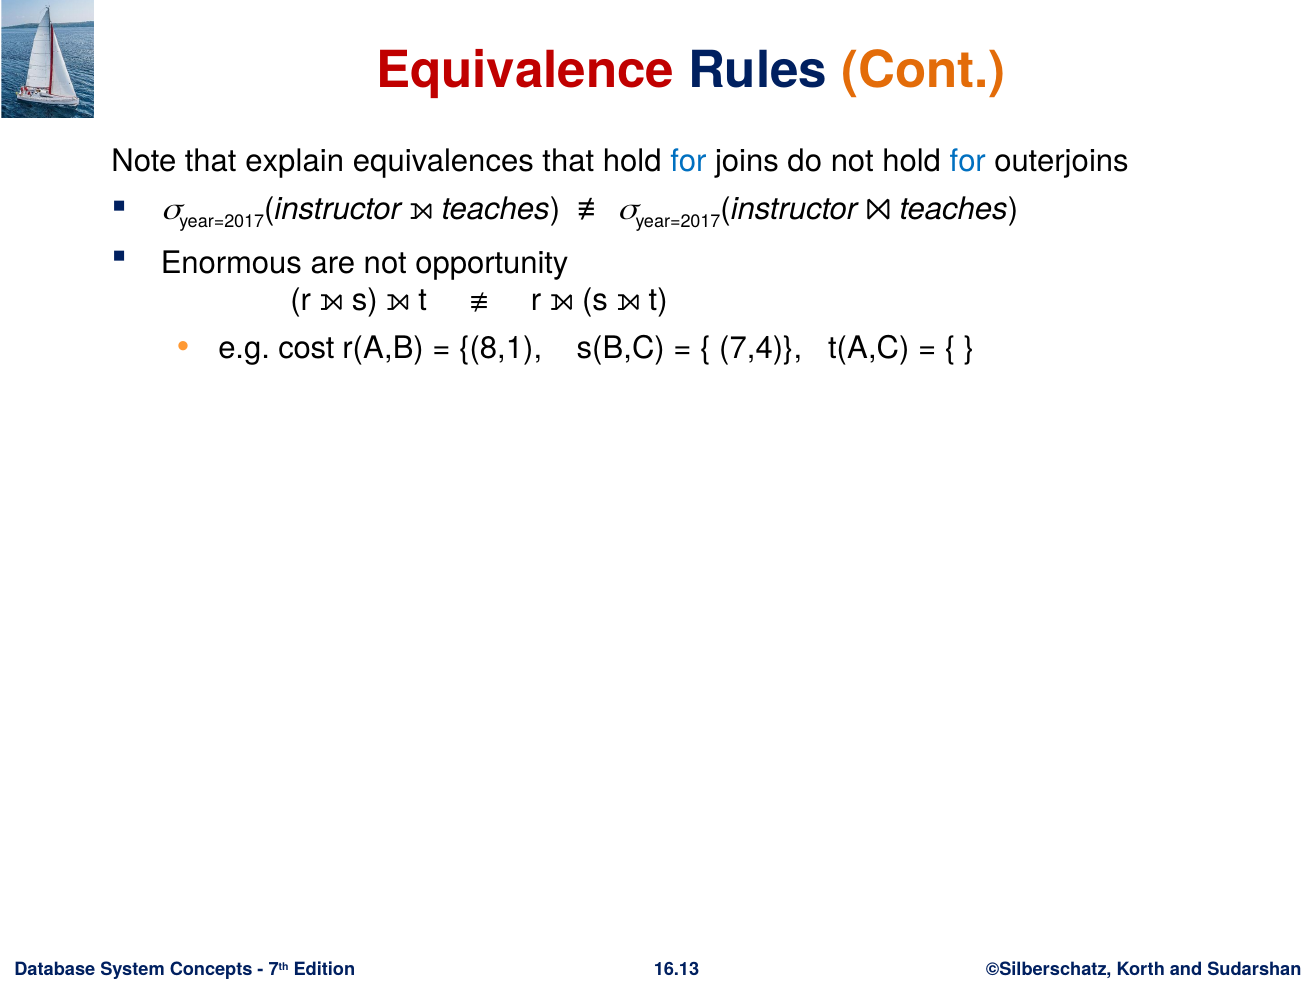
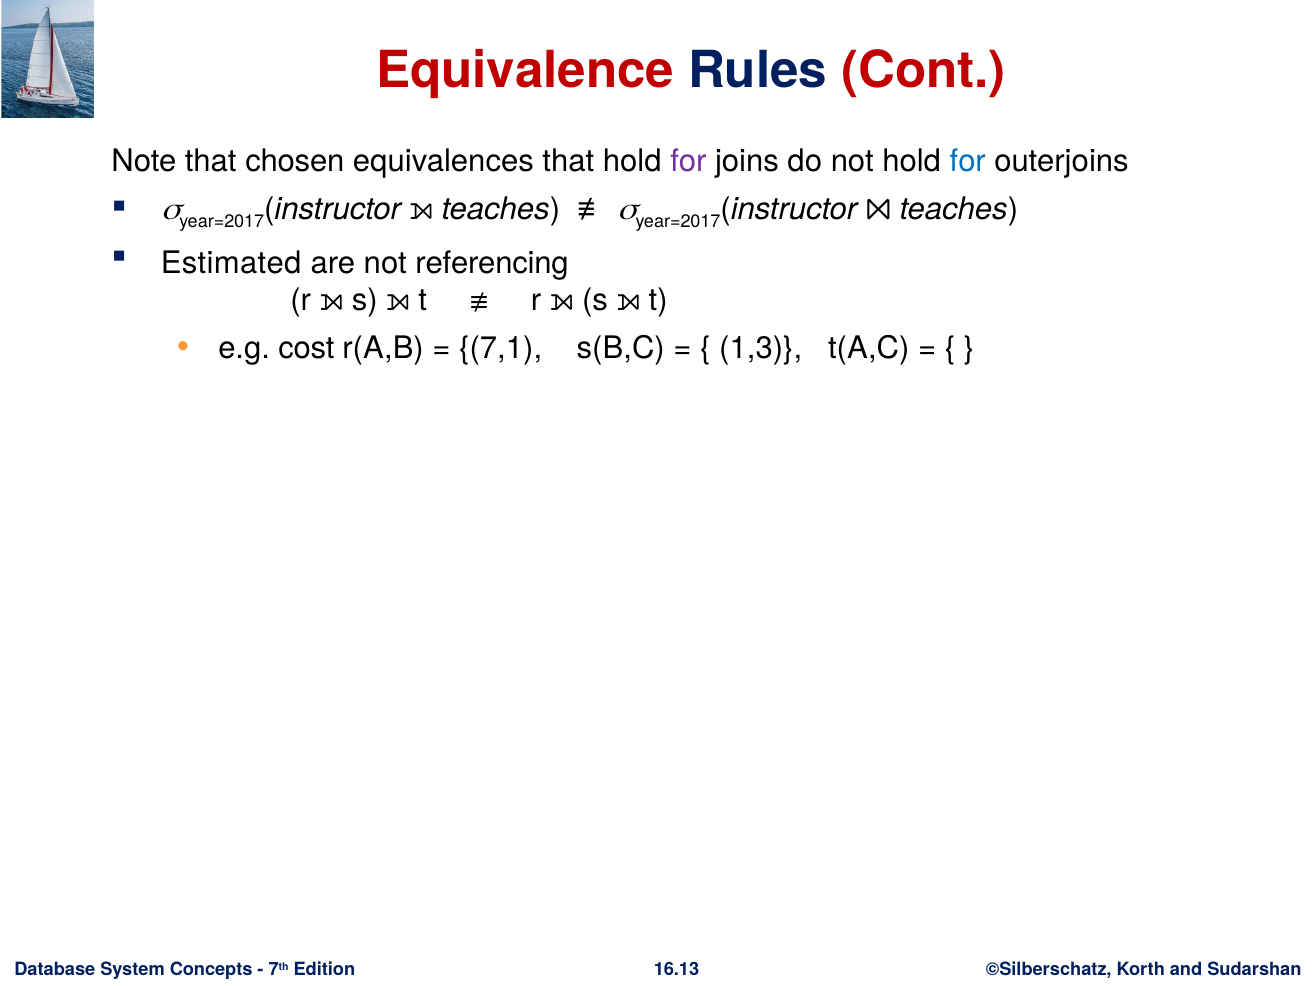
Cont colour: orange -> red (923, 71)
explain: explain -> chosen (295, 161)
for colour: blue -> purple (688, 161)
Enormous: Enormous -> Estimated (231, 263)
opportunity: opportunity -> referencing (492, 263)
8,1: 8,1 -> 7,1 (501, 348)
7,4: 7,4 -> 1,3 (761, 348)
